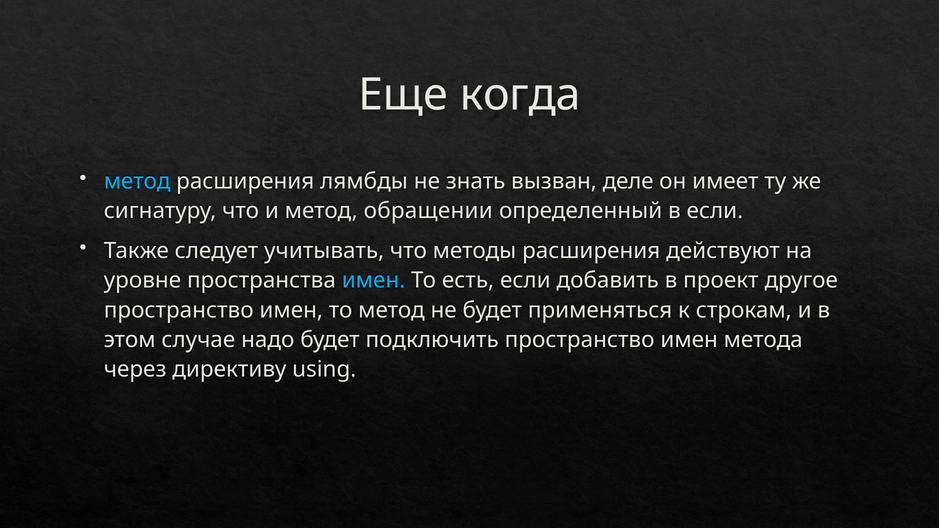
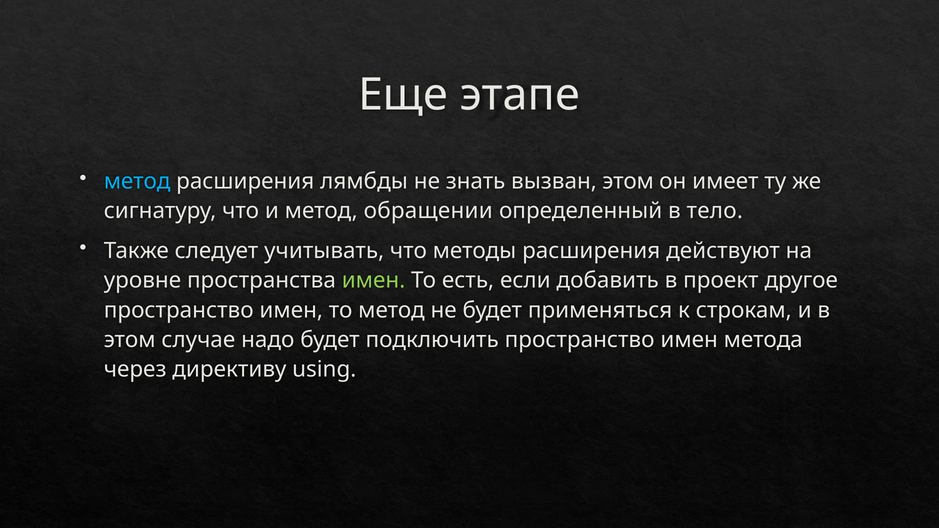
когда: когда -> этапе (520, 95)
вызван деле: деле -> этом (628, 181)
в если: если -> тело (715, 211)
имен colour: light blue -> light green (374, 281)
